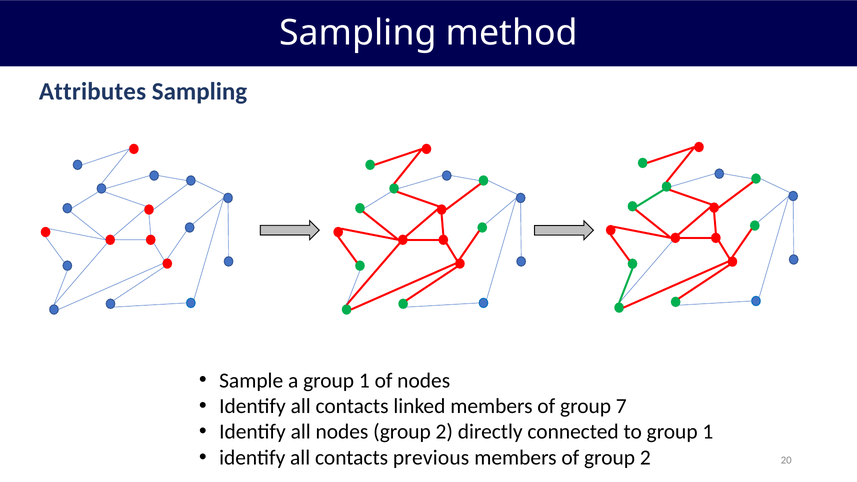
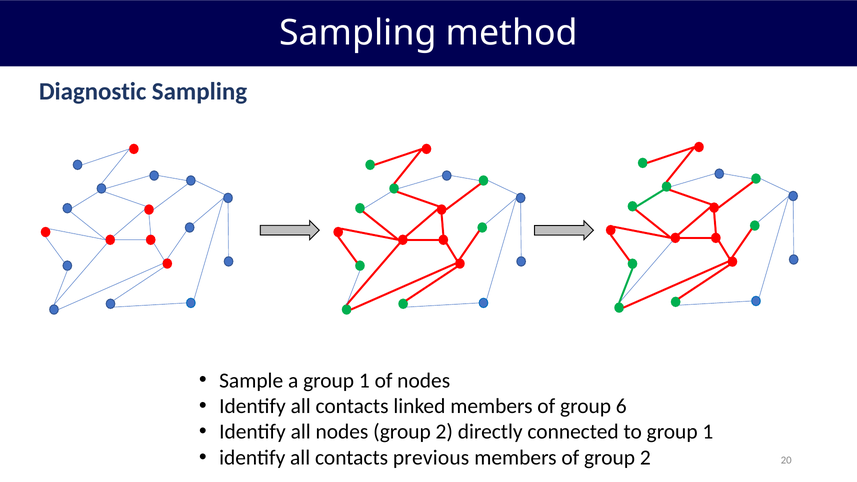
Attributes: Attributes -> Diagnostic (93, 91)
7: 7 -> 6 (621, 406)
